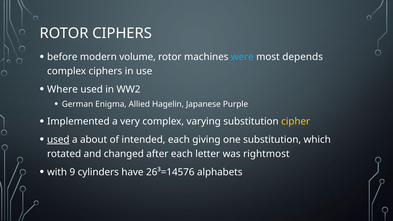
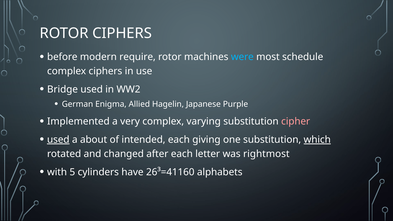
volume: volume -> require (138, 57)
depends: depends -> schedule (303, 57)
Where: Where -> Bridge (62, 89)
cipher colour: yellow -> pink (296, 121)
which underline: none -> present (317, 140)
9: 9 -> 5 (72, 172)
26³=14576: 26³=14576 -> 26³=41160 (170, 172)
